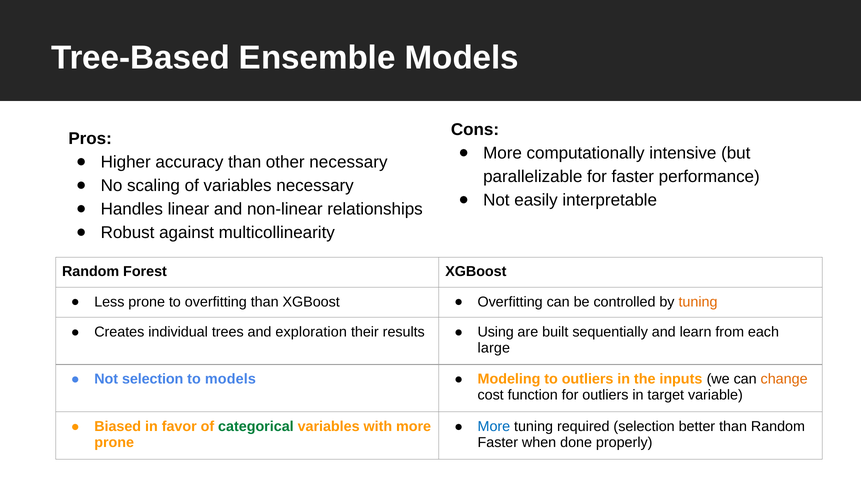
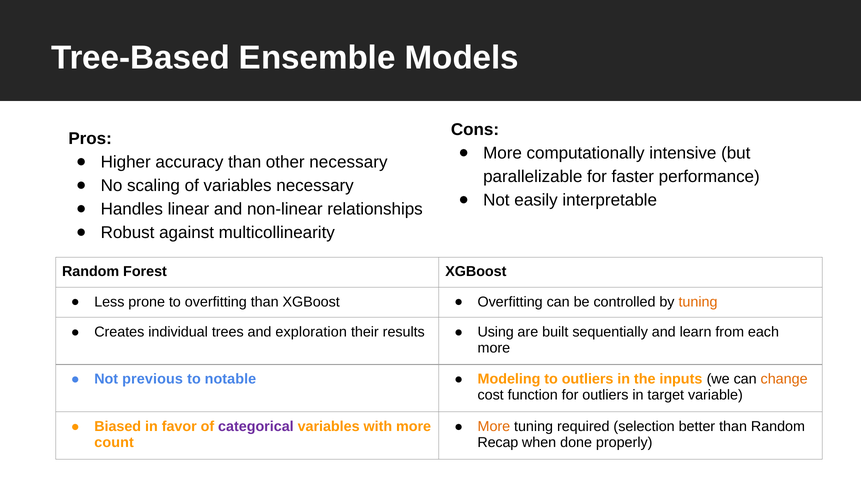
large: large -> more (494, 348)
Not selection: selection -> previous (153, 379)
to models: models -> notable (230, 379)
categorical colour: green -> purple (256, 427)
More colour: blue -> orange (494, 427)
prone: prone -> count (114, 443)
Faster: Faster -> Recap (498, 443)
